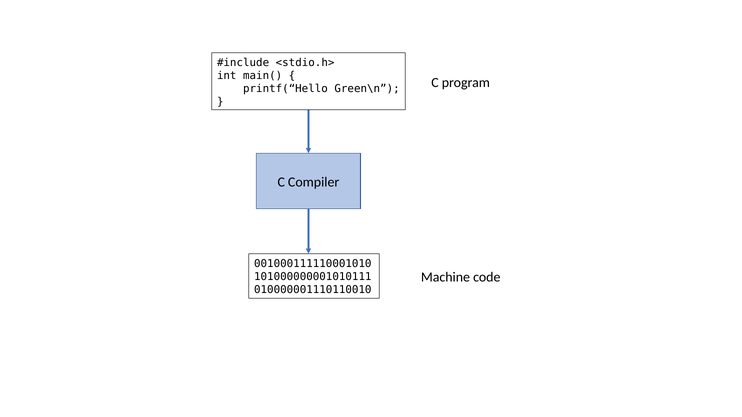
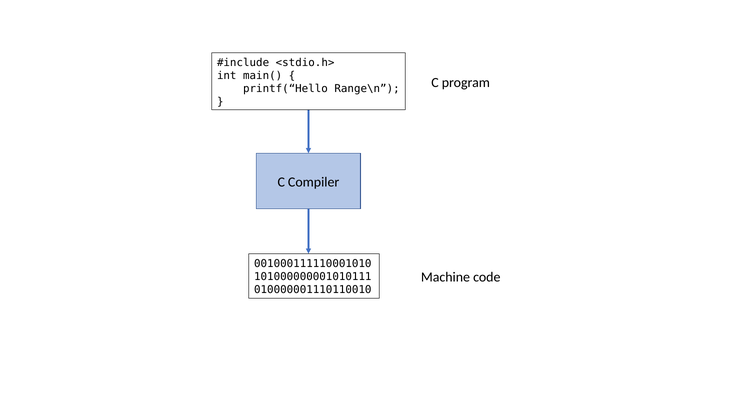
Green\n: Green\n -> Range\n (367, 89)
